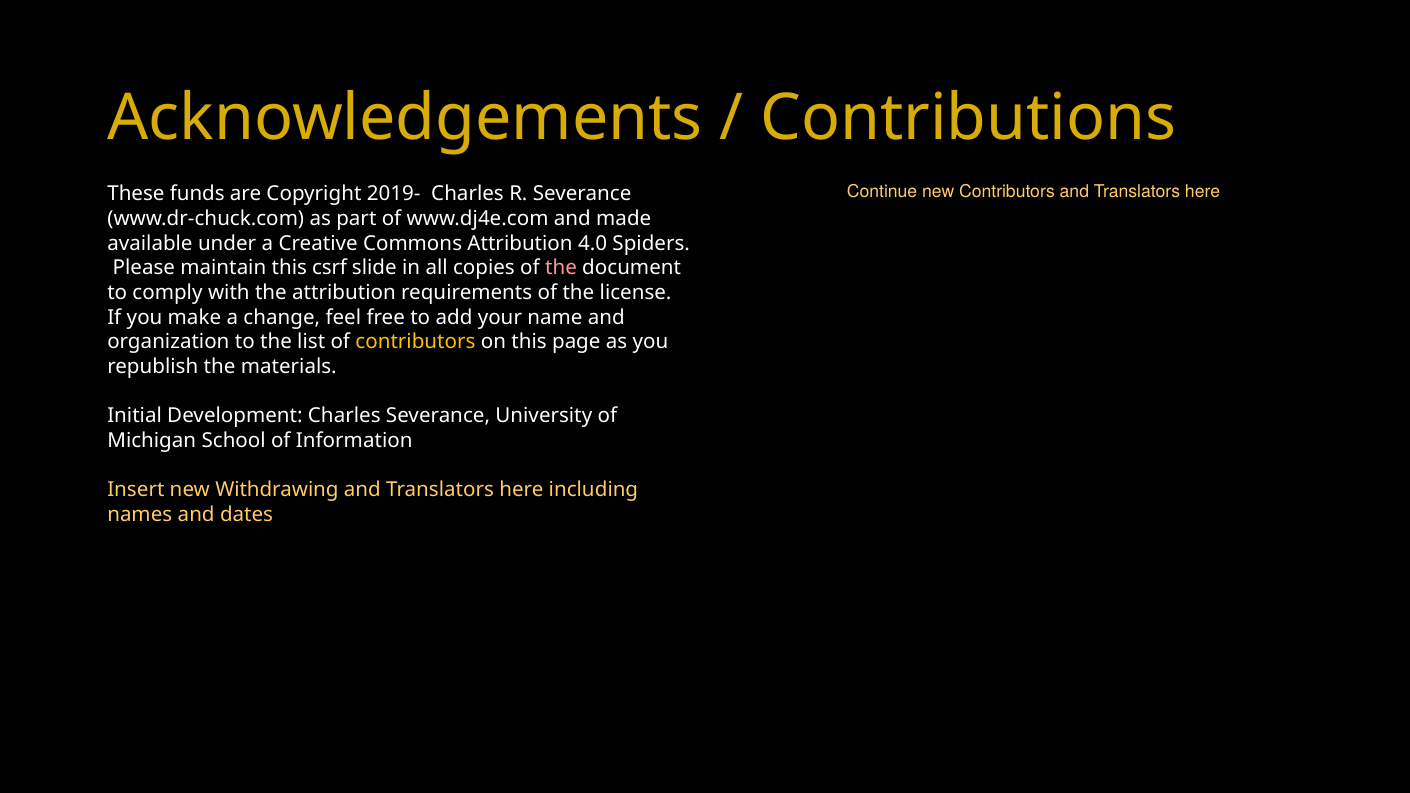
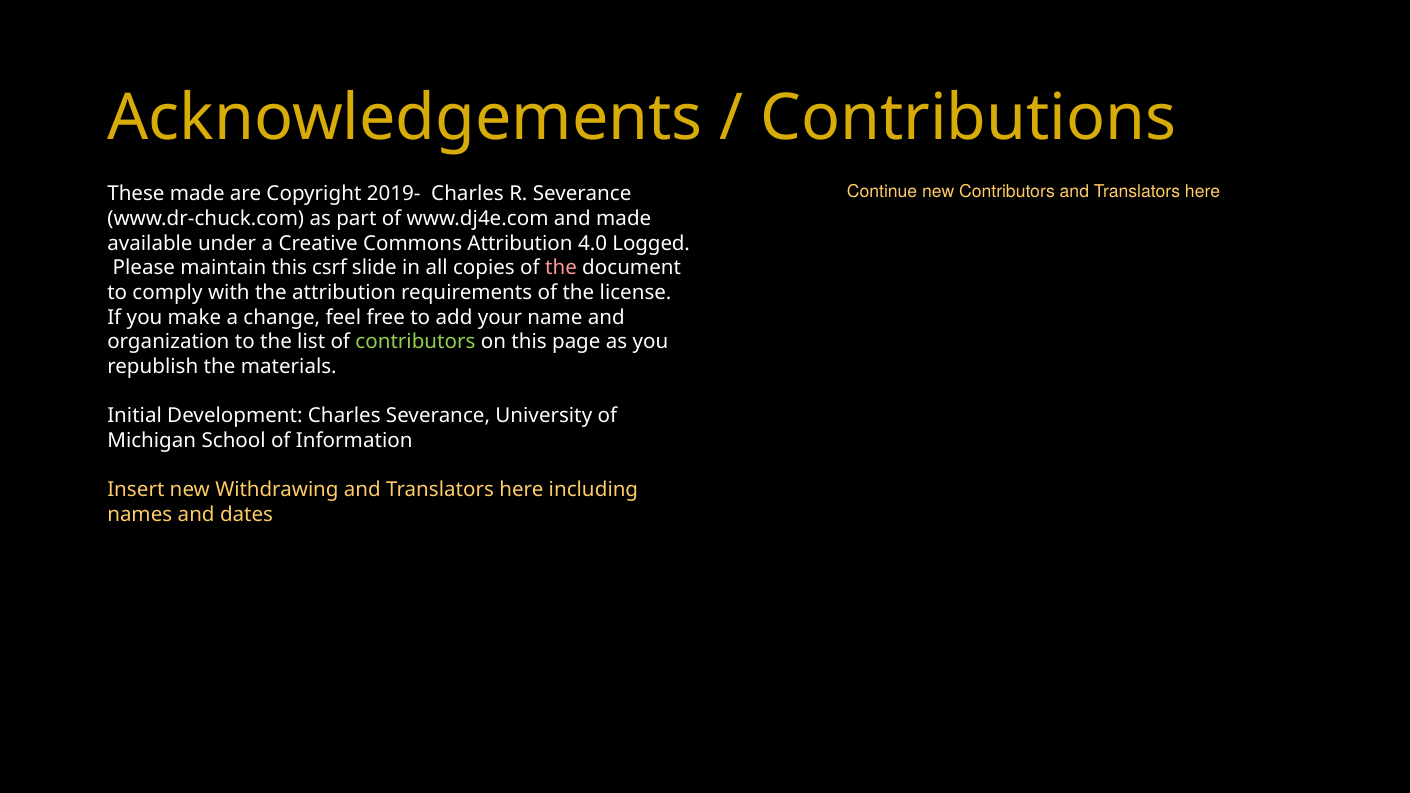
These funds: funds -> made (197, 194)
Spiders: Spiders -> Logged (651, 243)
contributors colour: yellow -> light green (415, 342)
